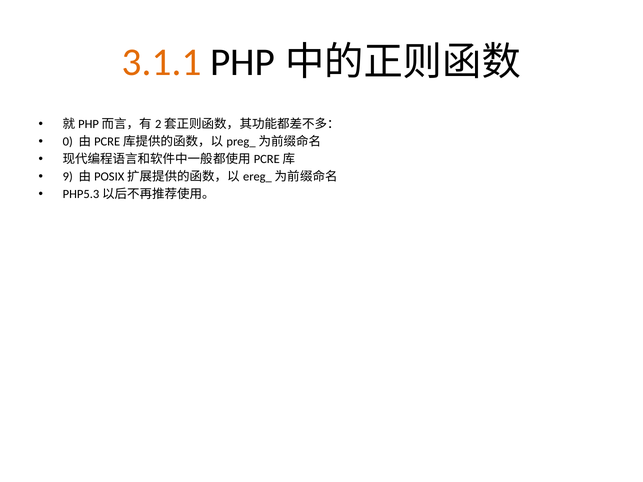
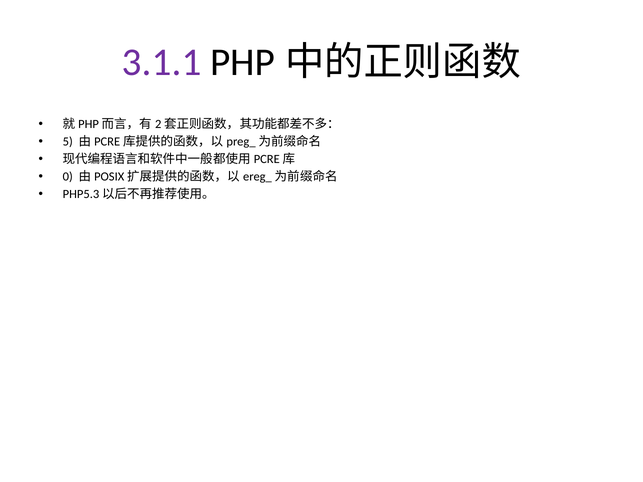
3.1.1 colour: orange -> purple (162, 62)
0: 0 -> 5 (68, 142)
9: 9 -> 0 (68, 177)
